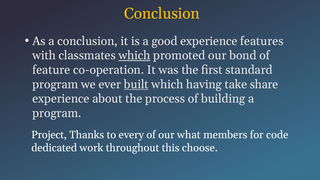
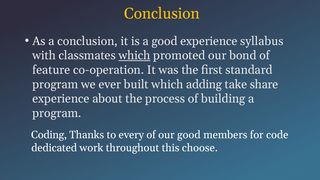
features: features -> syllabus (262, 41)
built underline: present -> none (136, 84)
having: having -> adding (204, 84)
Project: Project -> Coding (49, 135)
our what: what -> good (189, 135)
